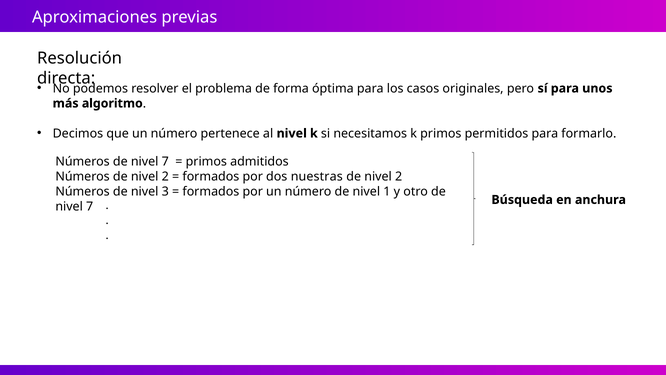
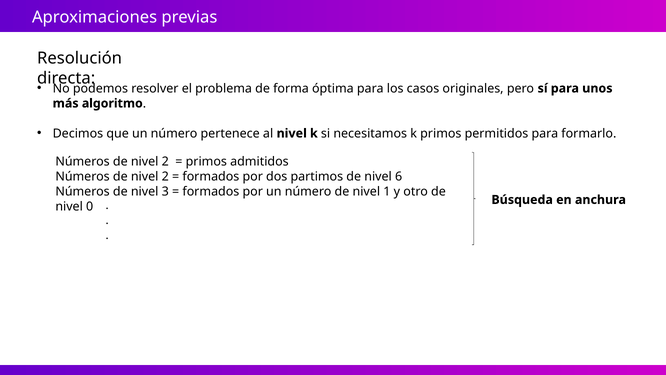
7: 7 -> 2 (165, 161)
nuestras: nuestras -> partimos (317, 176)
2: 2 -> 6 (399, 176)
7: 7 -> 0 (90, 206)
